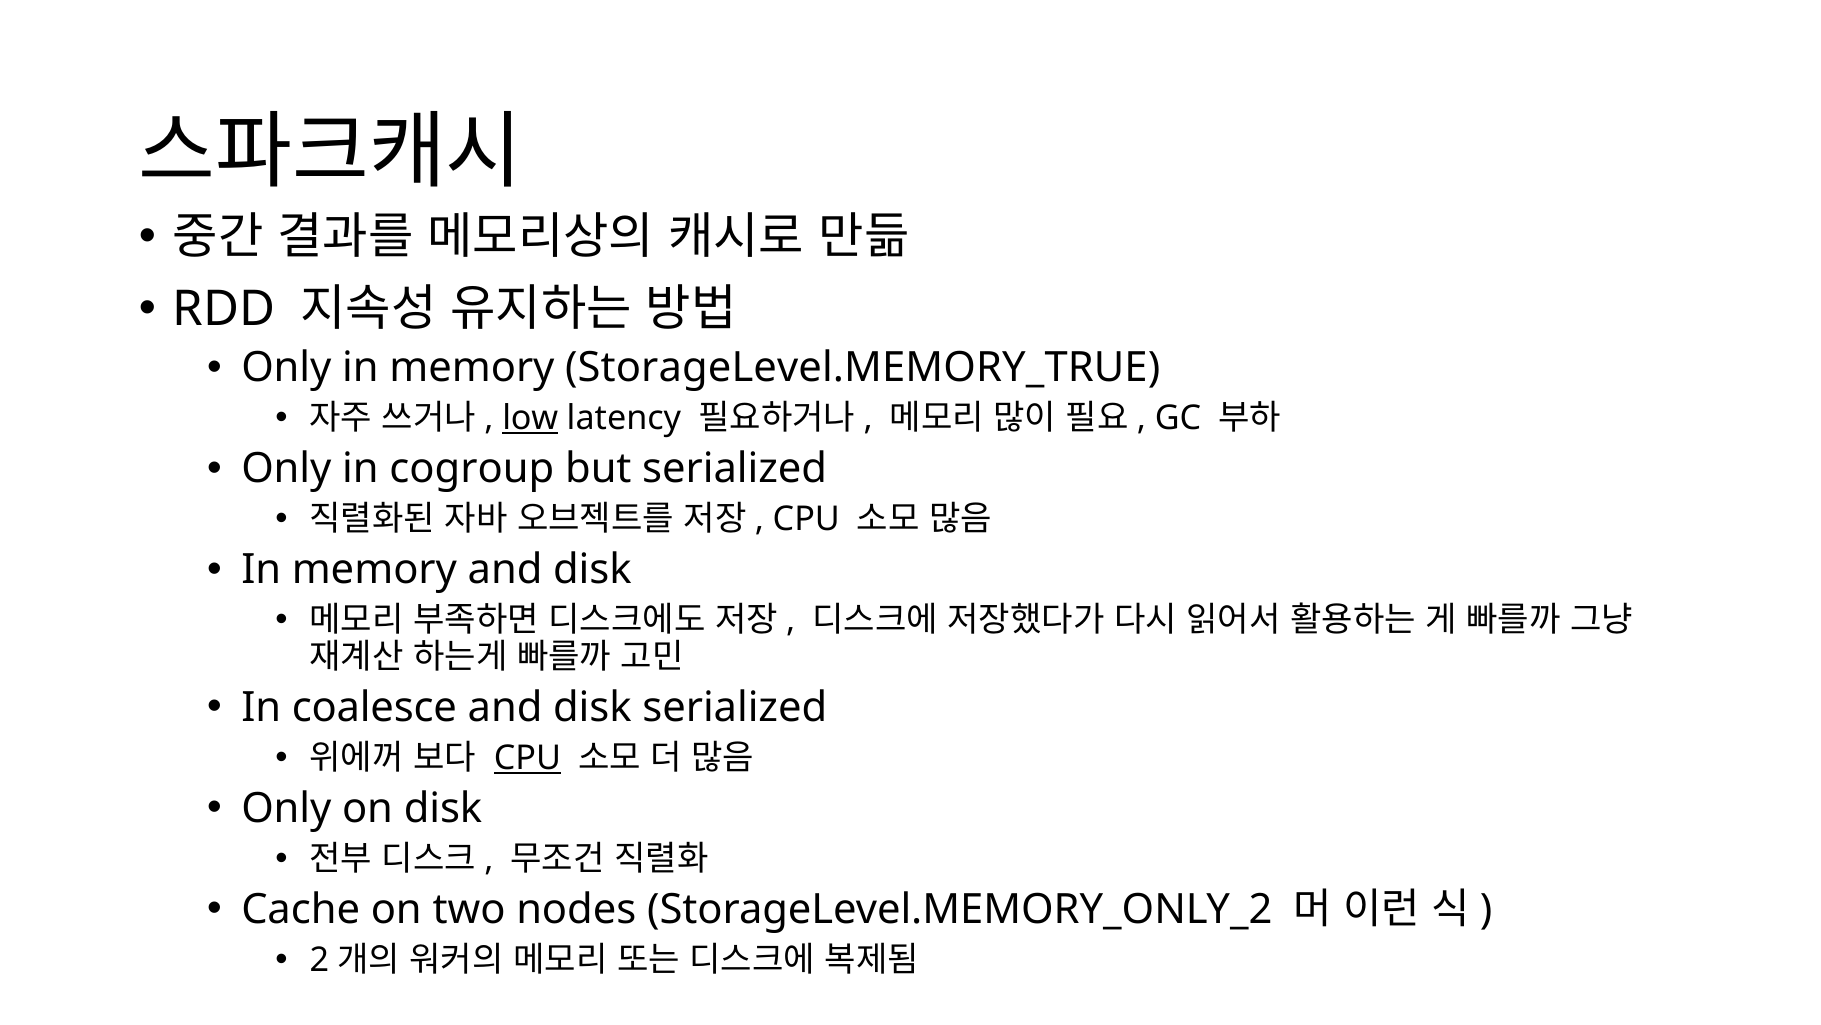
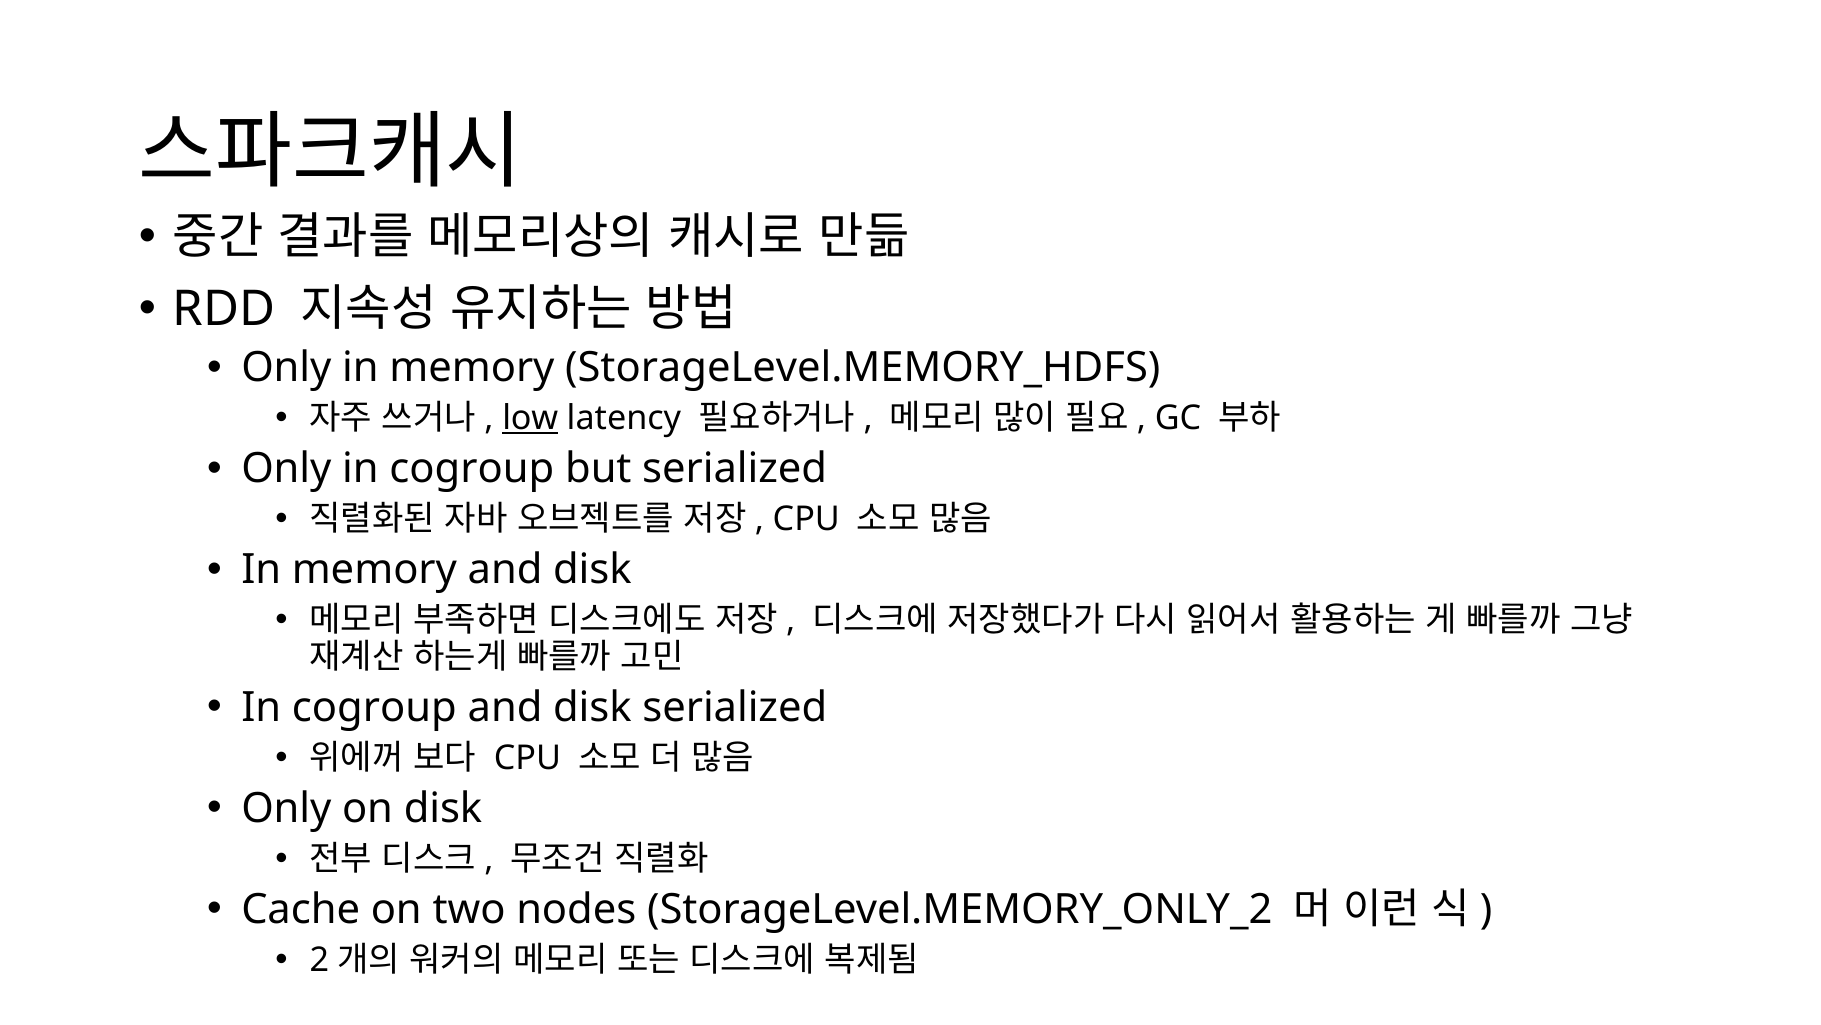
StorageLevel.MEMORY_TRUE: StorageLevel.MEMORY_TRUE -> StorageLevel.MEMORY_HDFS (863, 368)
coalesce: coalesce -> cogroup (374, 707)
CPU underline: present -> none (527, 758)
